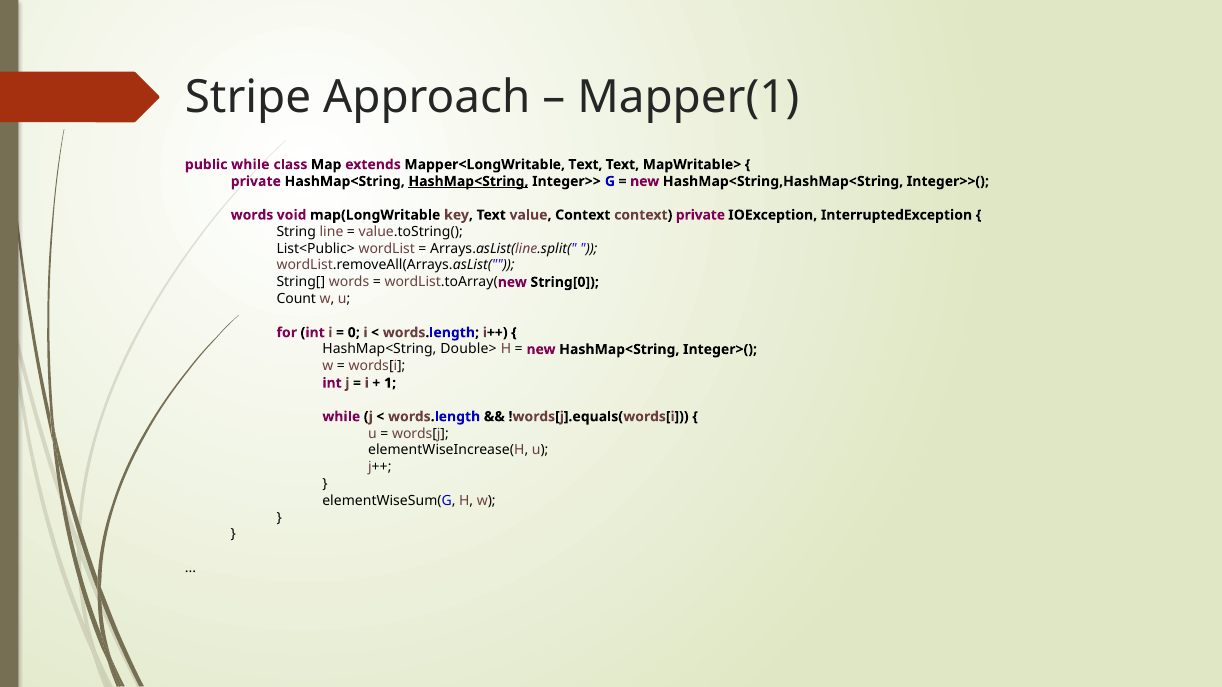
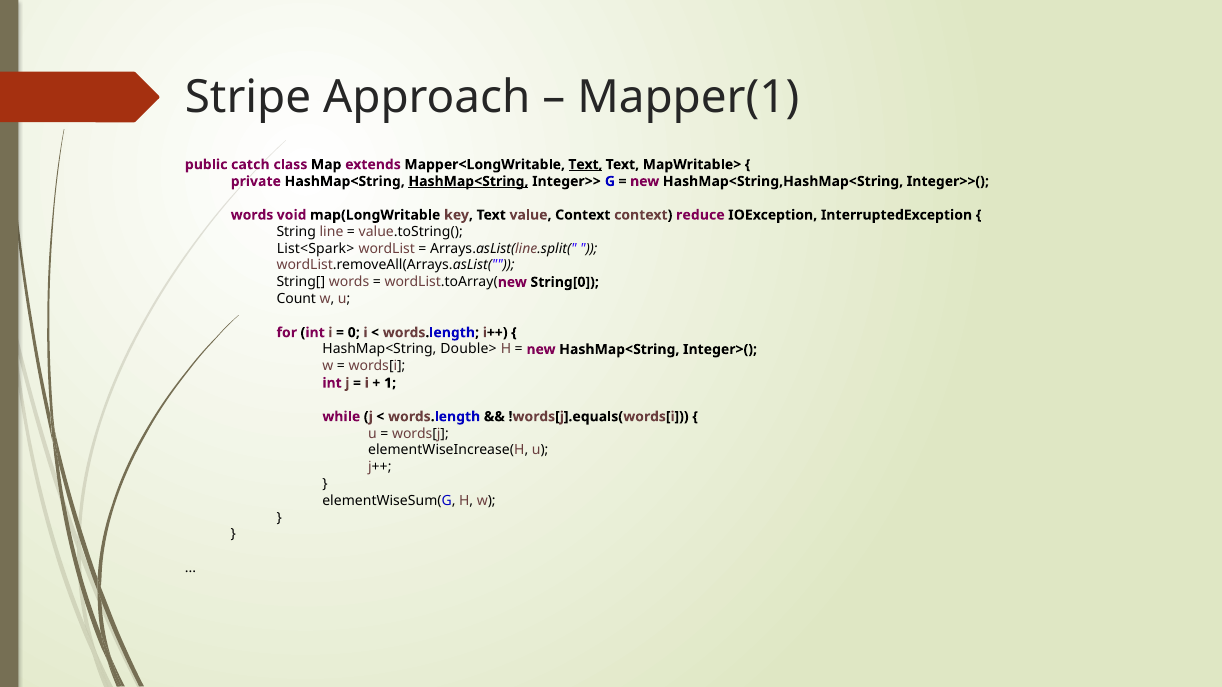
public while: while -> catch (250, 165)
Text underline: none -> present (585, 165)
context private: private -> reduce (700, 215)
List<Public>: List<Public> -> List<Spark> (316, 249)
